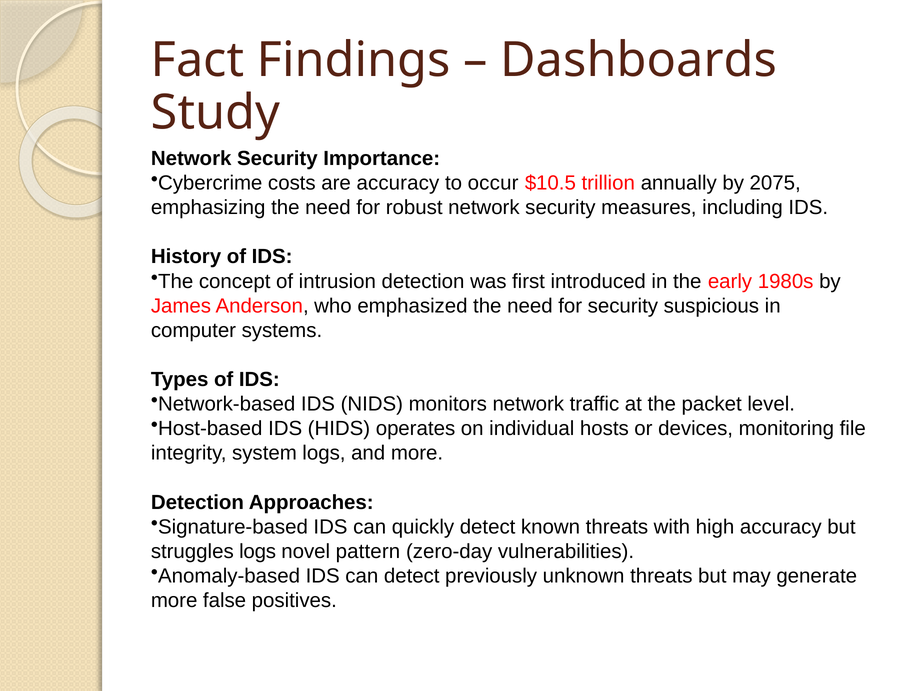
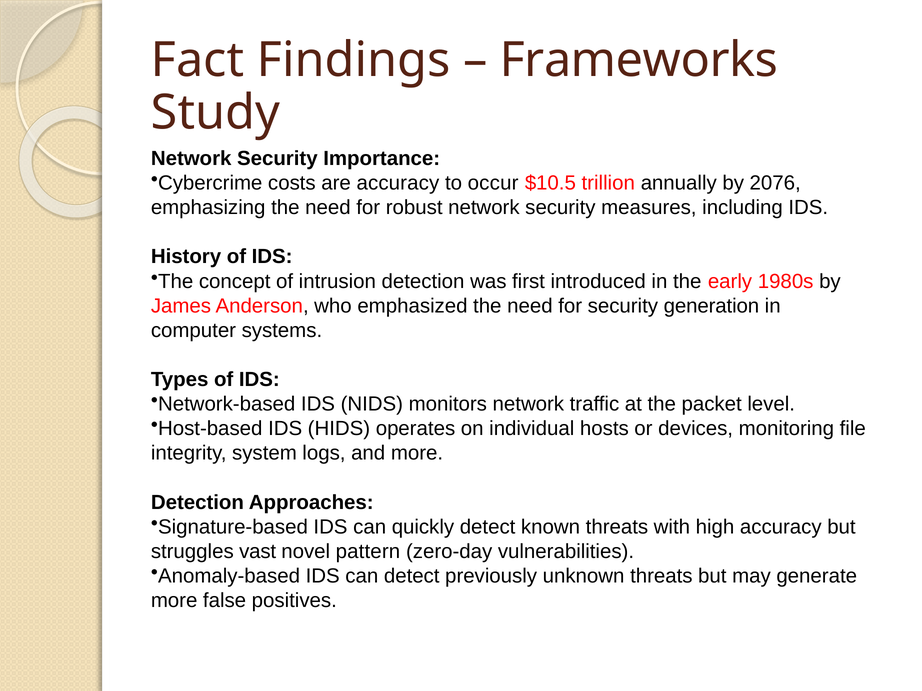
Dashboards: Dashboards -> Frameworks (639, 60)
2075: 2075 -> 2076 (775, 183)
suspicious: suspicious -> generation (711, 306)
struggles logs: logs -> vast (258, 552)
